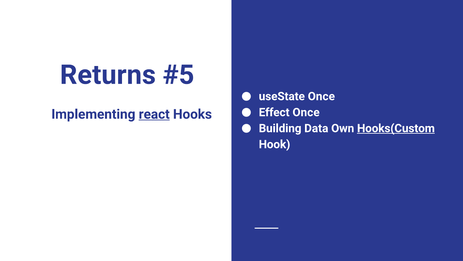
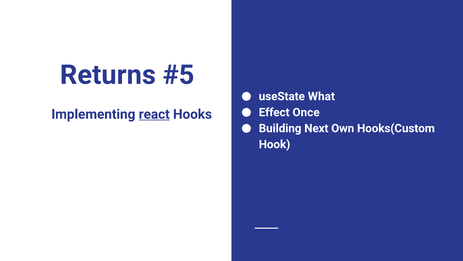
useState Once: Once -> What (321, 96)
Data: Data -> Next (316, 128)
Hooks(Custom underline: present -> none (396, 128)
